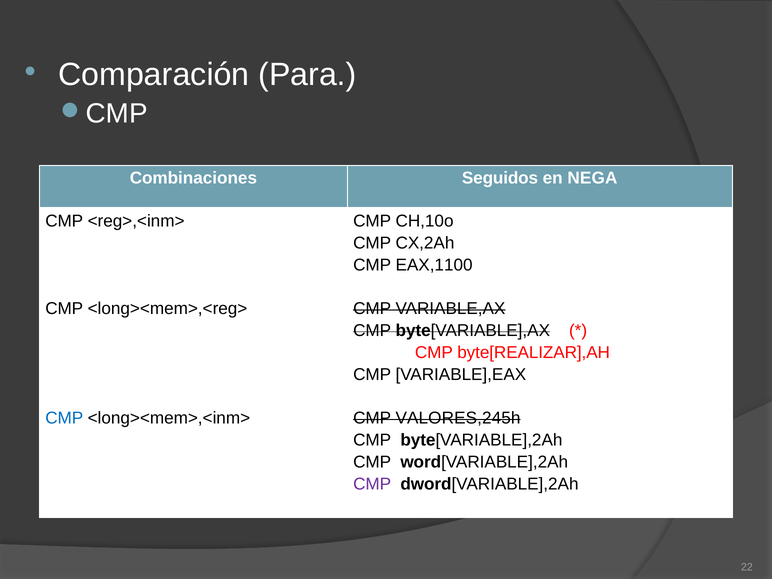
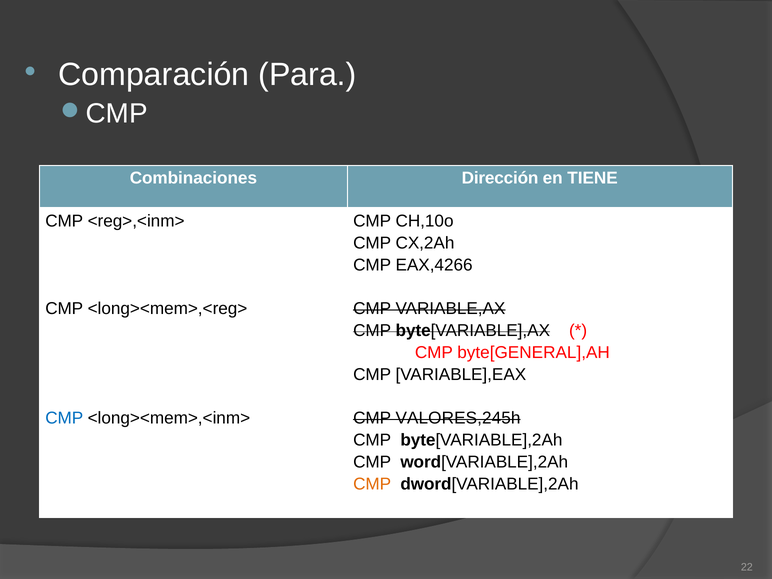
Seguidos: Seguidos -> Dirección (500, 178)
NEGA: NEGA -> TIENE (593, 178)
EAX,1100: EAX,1100 -> EAX,4266 (434, 265)
byte[REALIZAR],AH: byte[REALIZAR],AH -> byte[GENERAL],AH (534, 353)
CMP colour: purple -> orange (372, 484)
